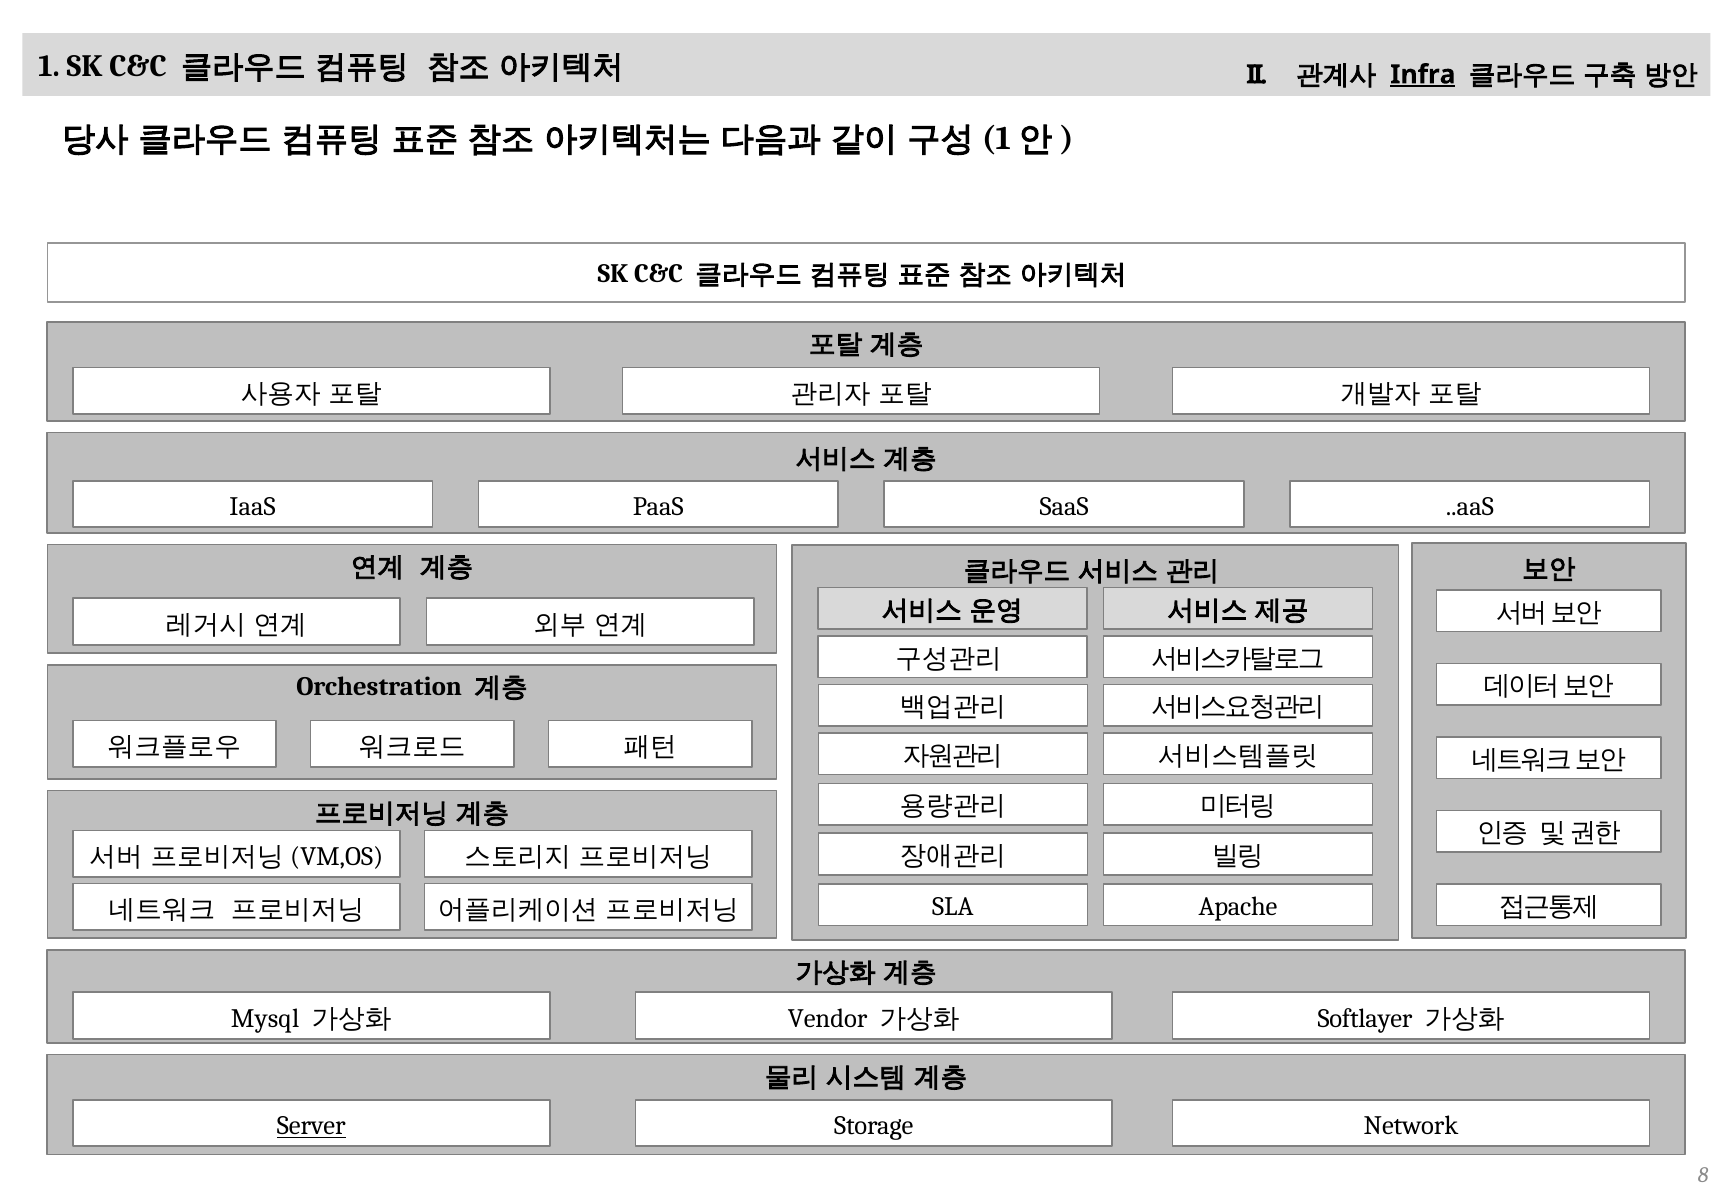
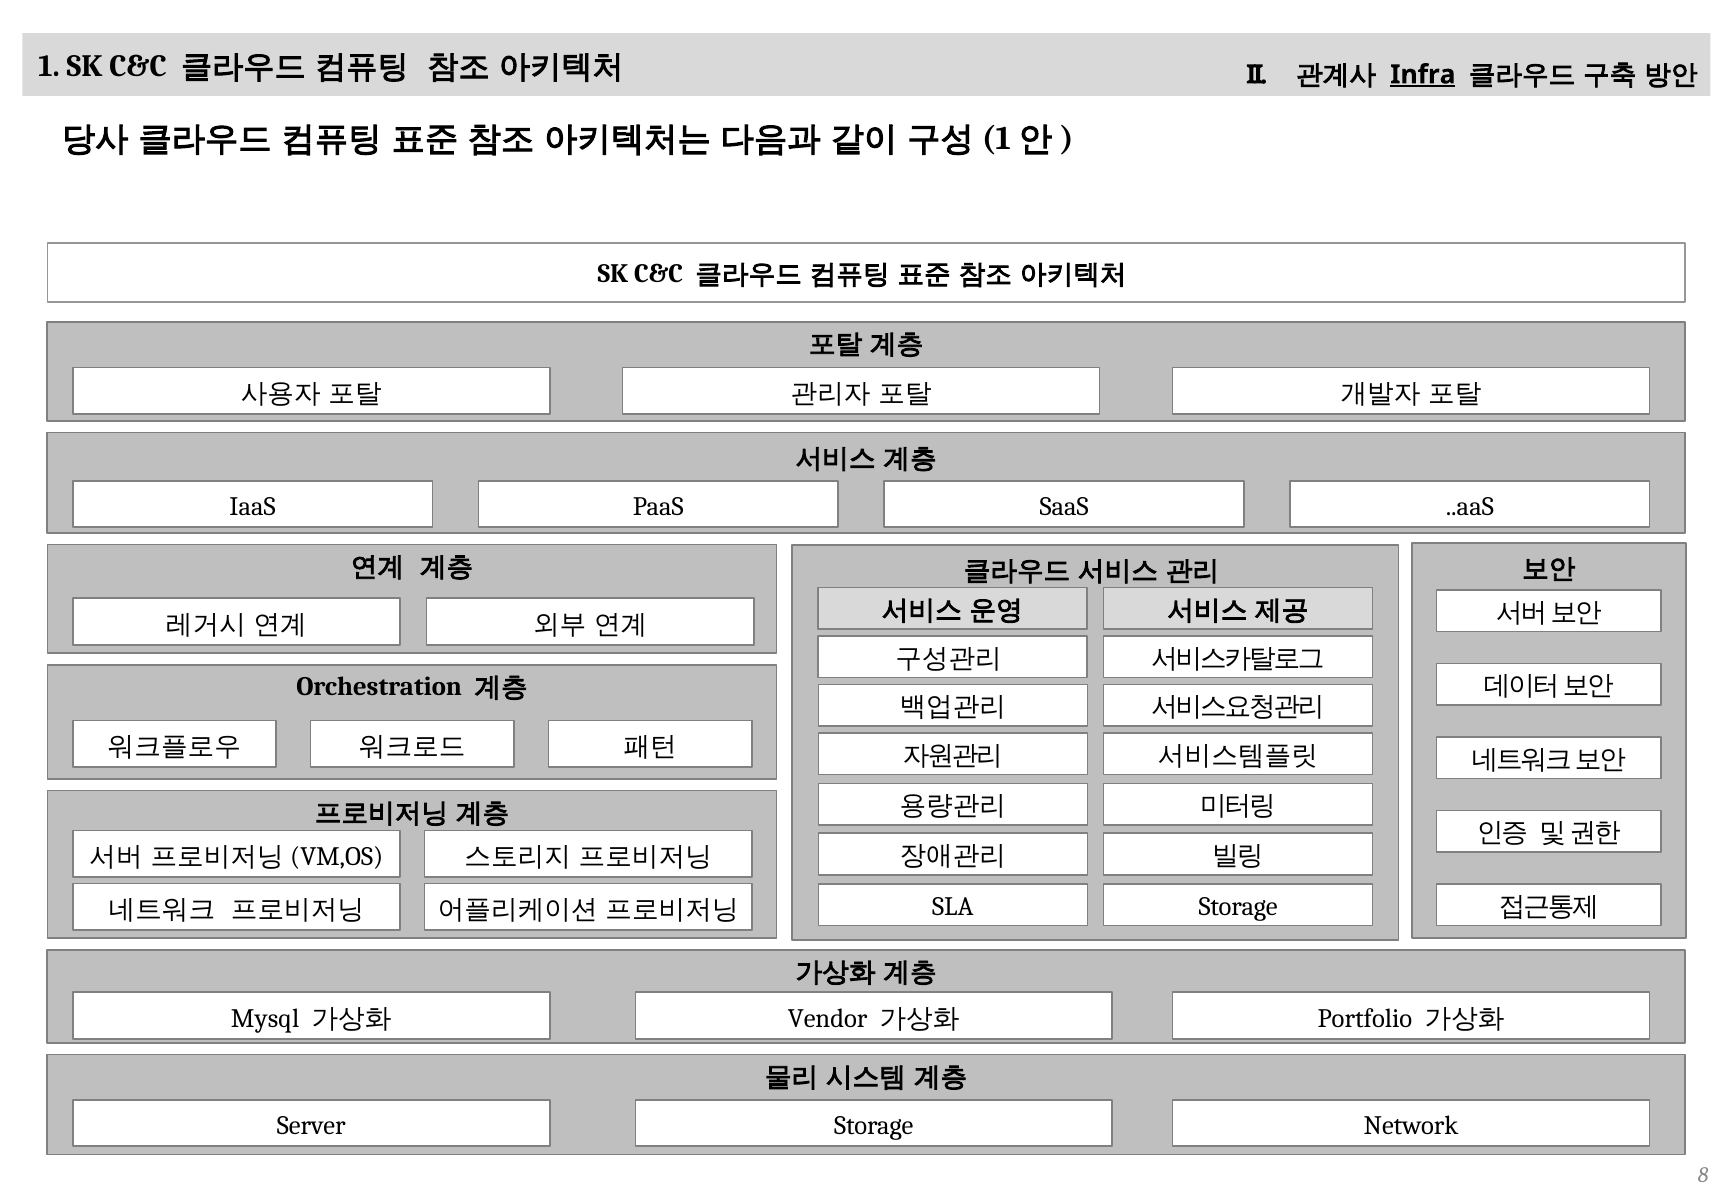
Apache: Apache -> Storage (1238, 906)
Softlayer: Softlayer -> Portfolio (1365, 1018)
Server underline: present -> none (311, 1126)
